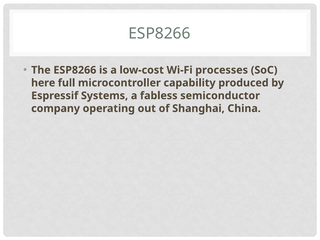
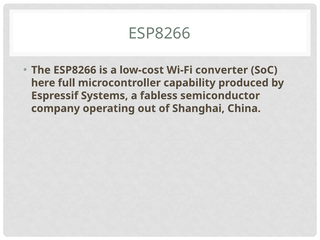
processes: processes -> converter (222, 70)
